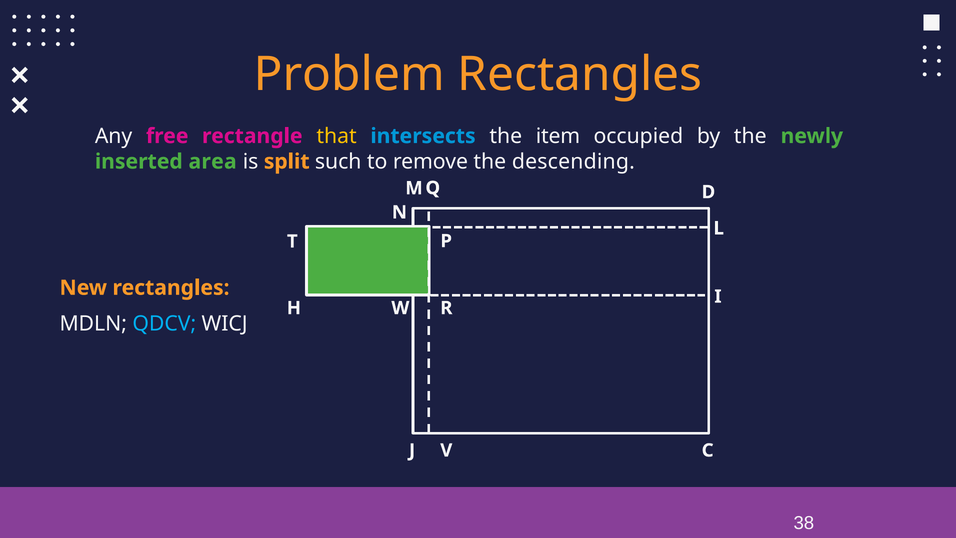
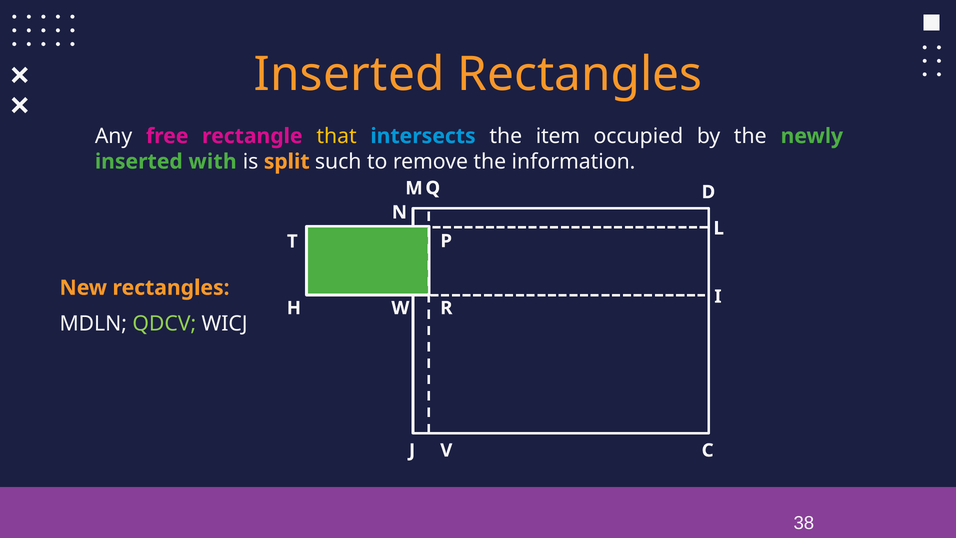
Problem: Problem -> Inserted (349, 75)
area: area -> with (213, 162)
descending: descending -> information (574, 162)
QDCV colour: light blue -> light green (164, 324)
